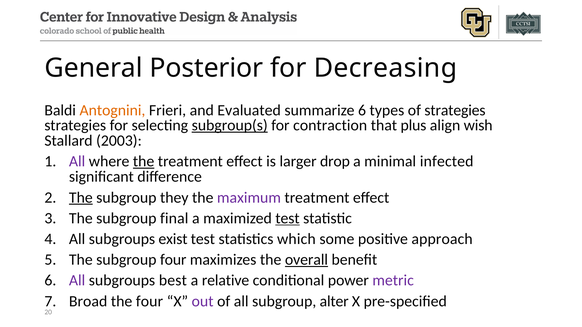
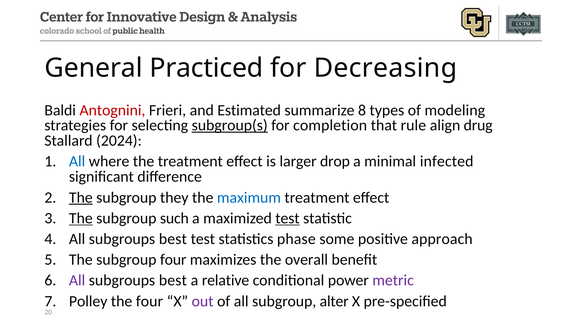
Posterior: Posterior -> Practiced (206, 68)
Antognini colour: orange -> red (112, 110)
Evaluated: Evaluated -> Estimated (249, 110)
summarize 6: 6 -> 8 (362, 110)
of strategies: strategies -> modeling (455, 110)
contraction: contraction -> completion (330, 126)
plus: plus -> rule (413, 126)
wish: wish -> drug (478, 126)
2003: 2003 -> 2024 (119, 141)
All colour: purple -> blue (77, 162)
the underline: present -> none (144, 162)
maximum colour: purple -> blue (249, 198)
The underline: none -> present (81, 218)
final: final -> such (174, 218)
exist: exist -> best (173, 239)
which: which -> phase (296, 239)
overall underline: present -> none (306, 260)
Broad: Broad -> Polley (88, 302)
